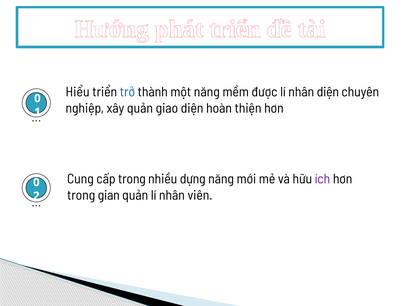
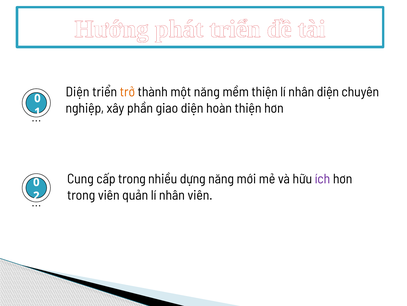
Hiểu: Hiểu -> Diện (78, 92)
trở colour: blue -> orange (127, 92)
mềm được: được -> thiện (265, 92)
xây quản: quản -> phần (140, 108)
trong gian: gian -> viên (109, 195)
